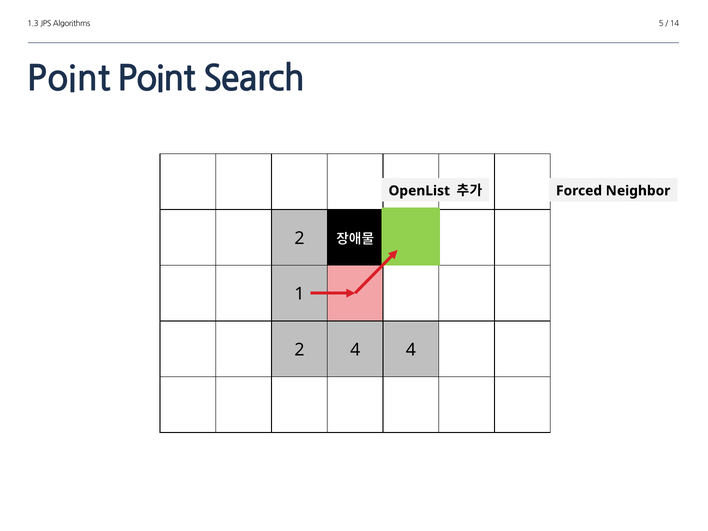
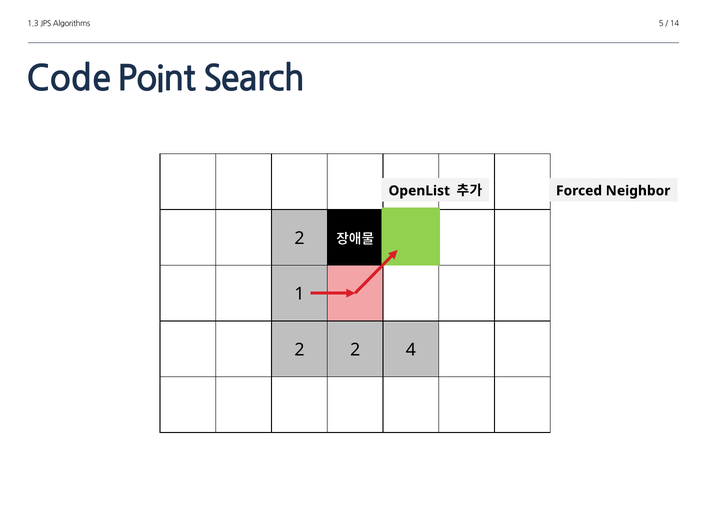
Point: Point -> Code (69, 79)
2 4: 4 -> 2 (355, 350)
